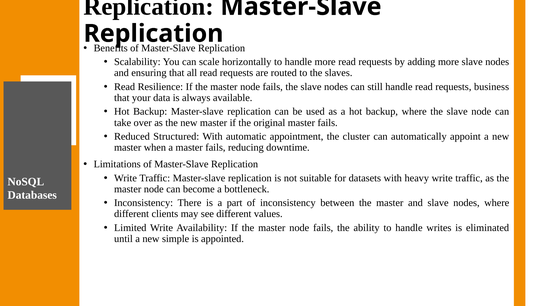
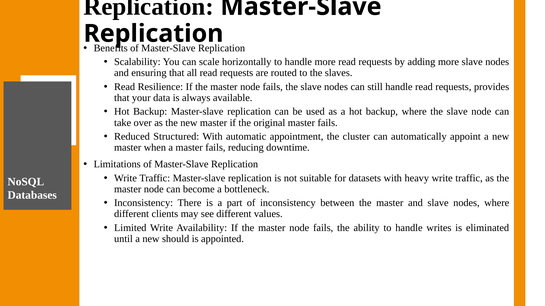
business: business -> provides (492, 87)
simple: simple -> should (176, 239)
